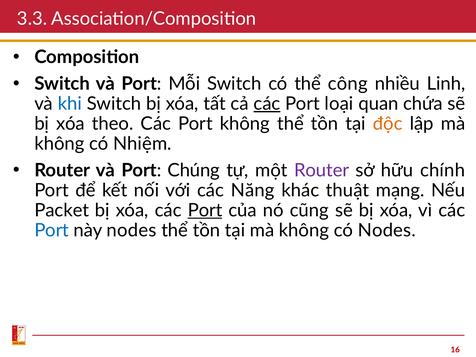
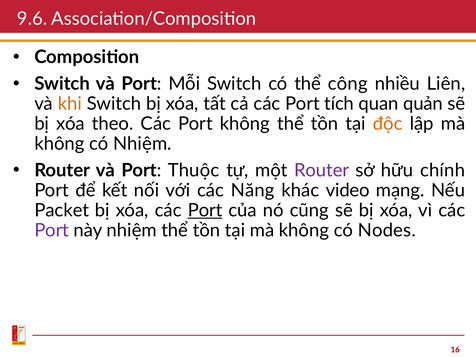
3.3: 3.3 -> 9.6 (32, 19)
Linh: Linh -> Liên (446, 84)
khi colour: blue -> orange (70, 104)
các underline: present -> none (267, 104)
loại: loại -> tích (339, 104)
chứa: chứa -> quản (423, 104)
Chúng: Chúng -> Thuộc (194, 170)
thuật: thuật -> video (348, 190)
Port colour: blue -> purple (52, 230)
này nodes: nodes -> nhiệm (132, 230)
